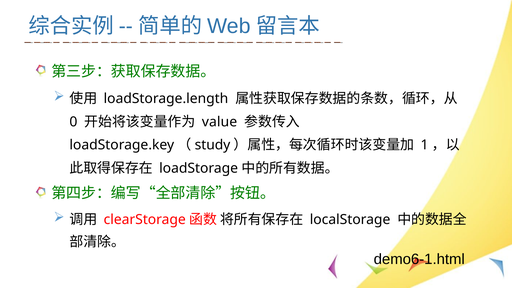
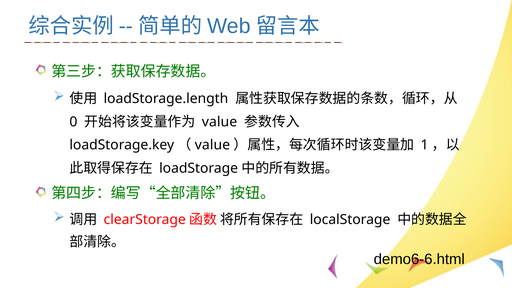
study: study -> value (212, 145)
demo6-1.html: demo6-1.html -> demo6-6.html (419, 259)
